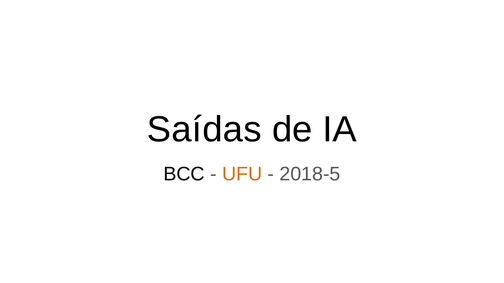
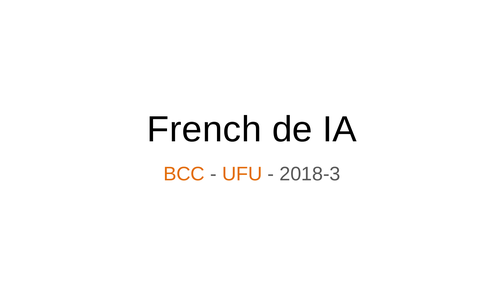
Saídas: Saídas -> French (204, 130)
BCC colour: black -> orange (184, 174)
2018-5: 2018-5 -> 2018-3 (310, 174)
